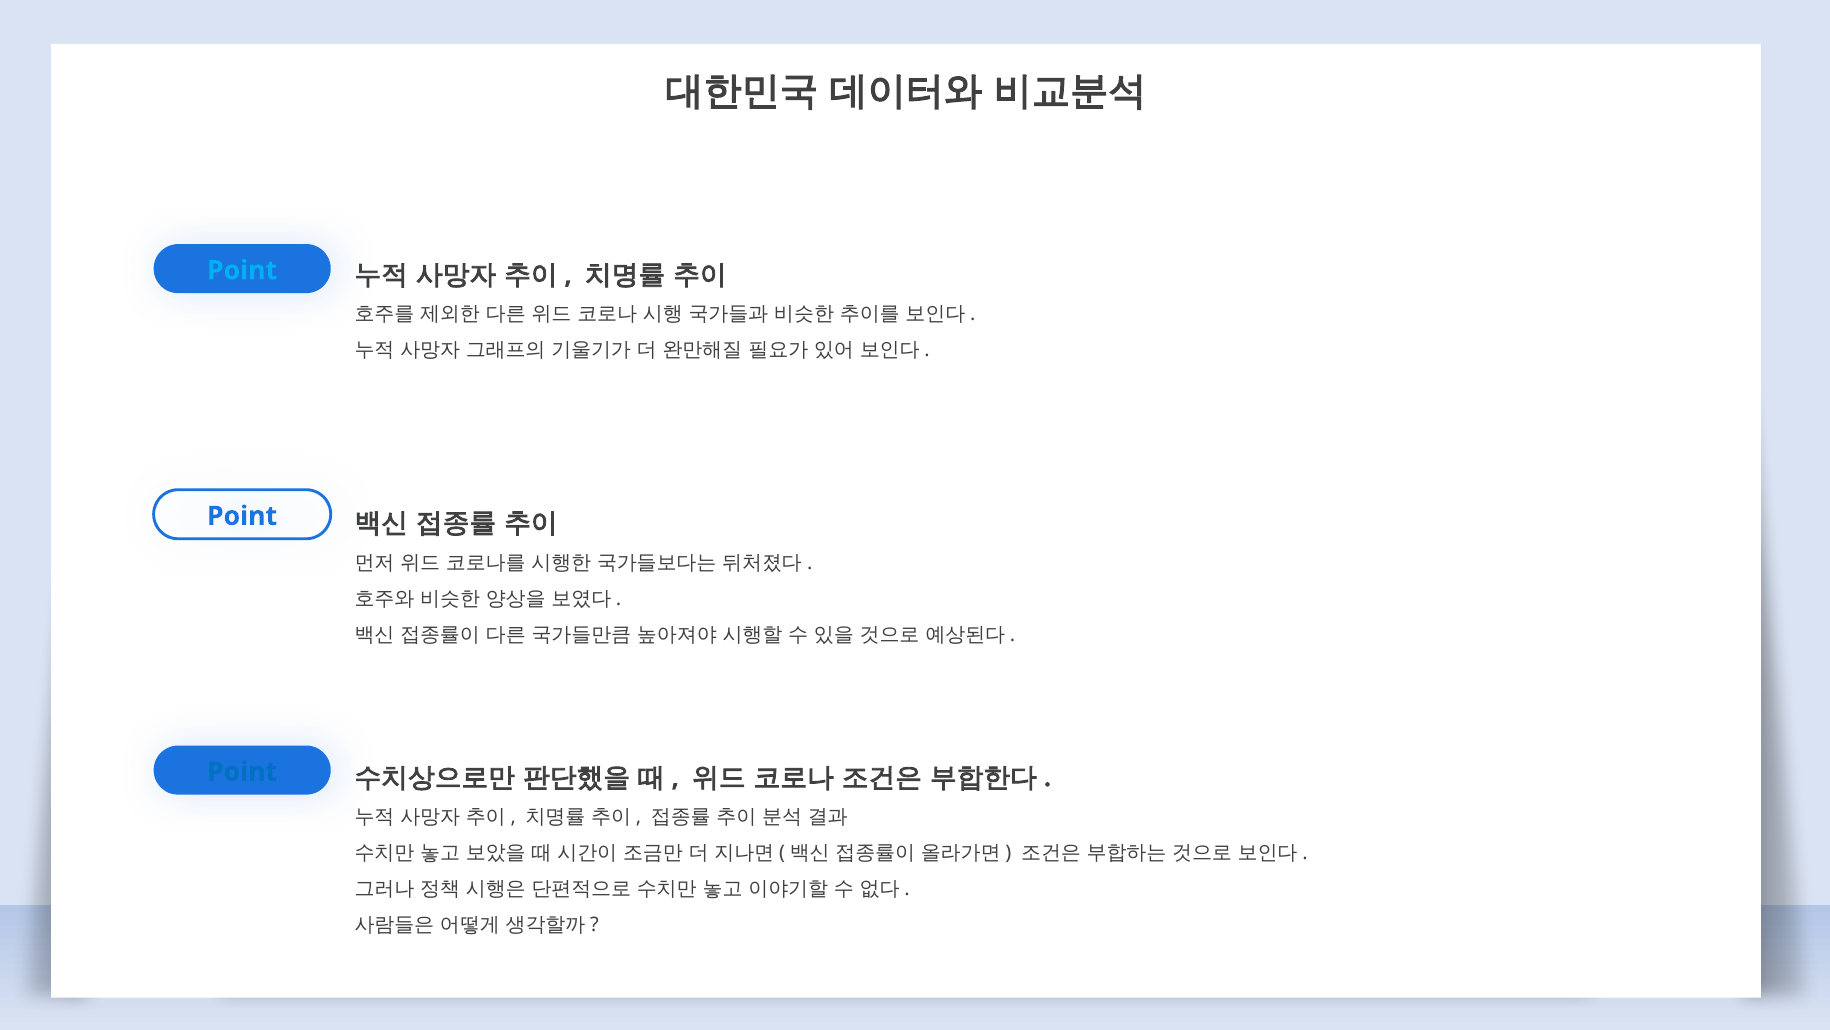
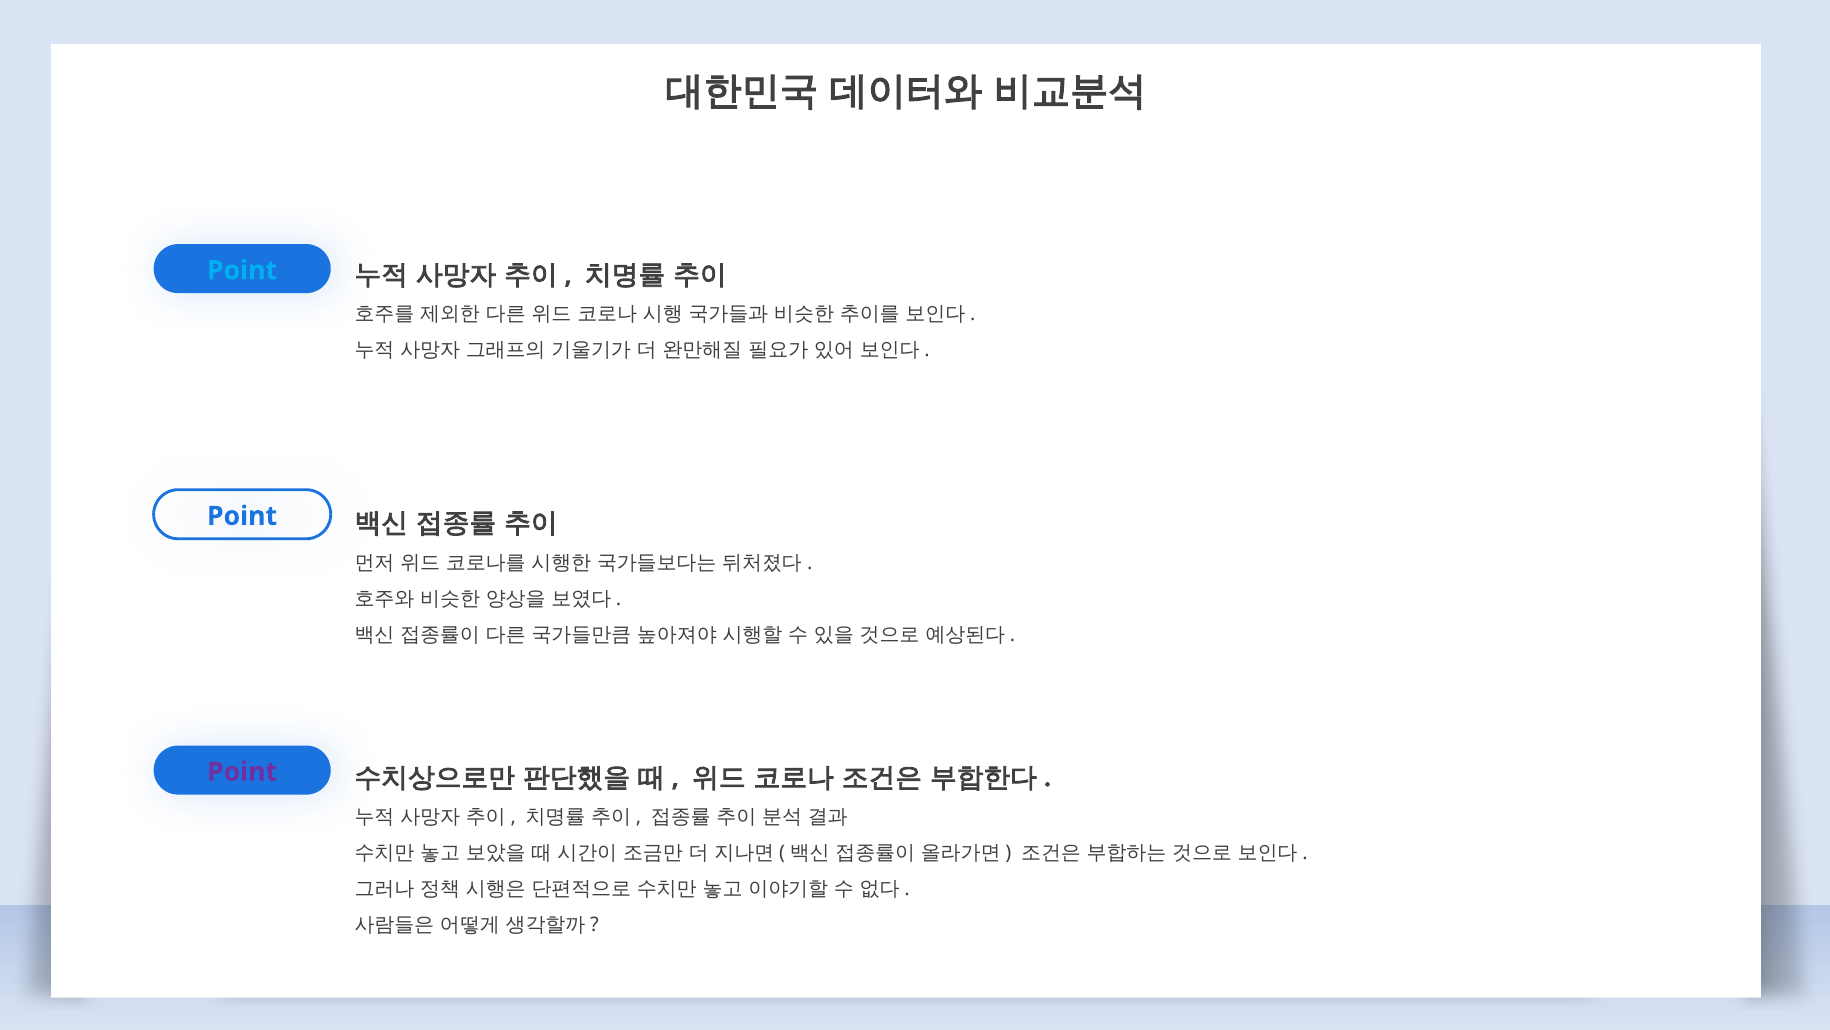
Point colour: blue -> purple (242, 771)
